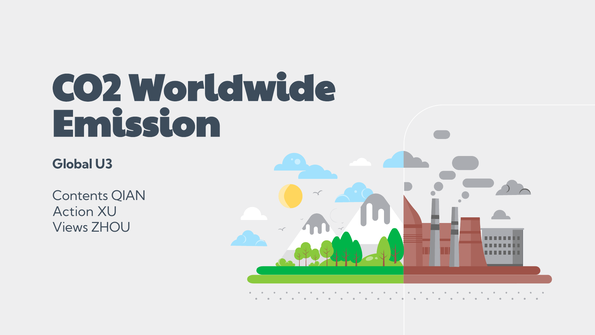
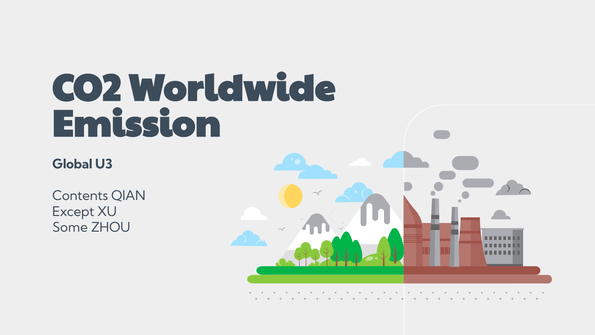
Action: Action -> Except (73, 212)
Views: Views -> Some (70, 227)
